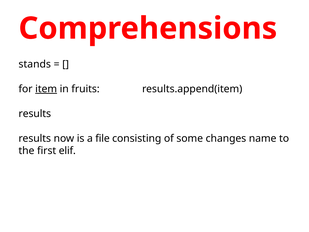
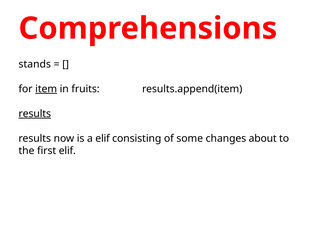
results underline: none -> present (35, 114)
a file: file -> elif (103, 138)
name: name -> about (263, 138)
